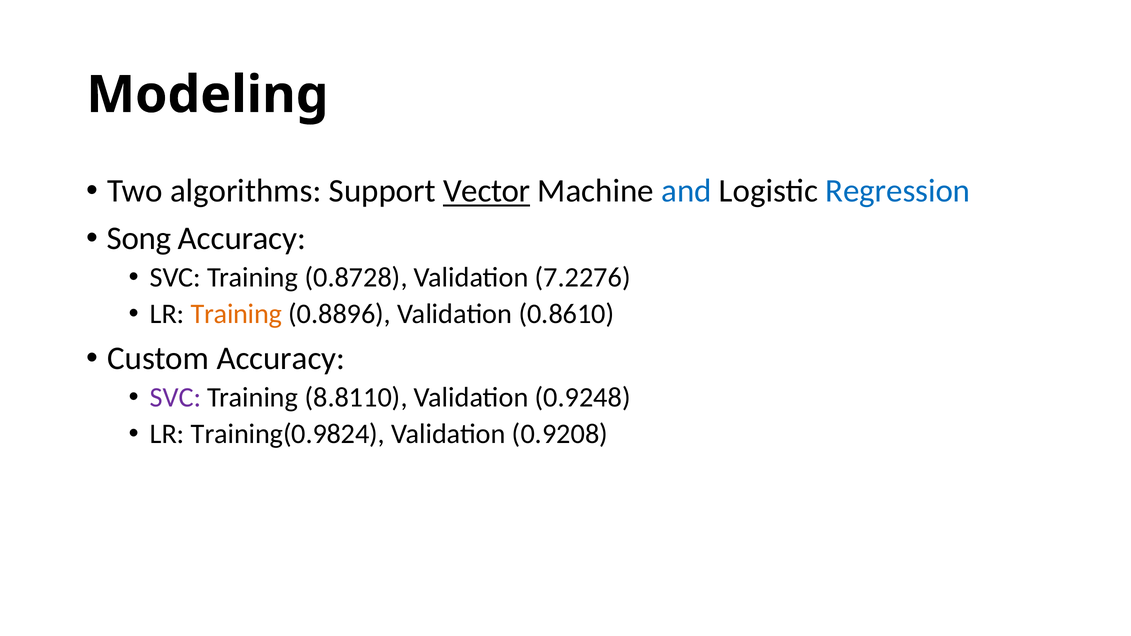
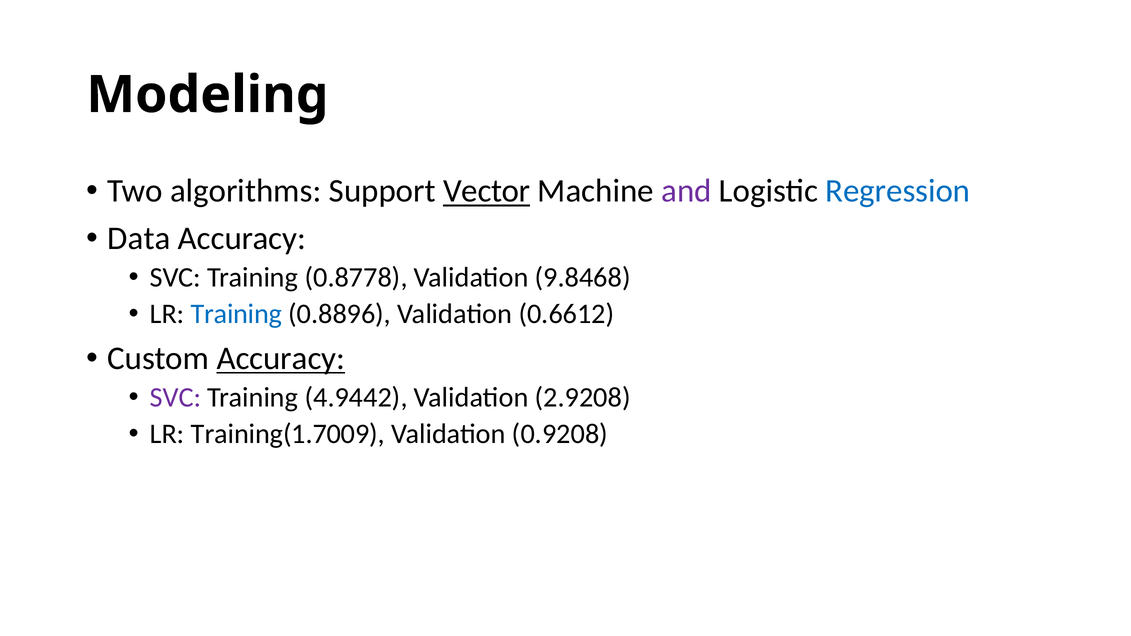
and colour: blue -> purple (686, 191)
Song: Song -> Data (139, 239)
0.8728: 0.8728 -> 0.8778 (356, 277)
7.2276: 7.2276 -> 9.8468 (583, 277)
Training colour: orange -> blue (236, 314)
0.8610: 0.8610 -> 0.6612 (566, 314)
Accuracy underline: none -> present (281, 359)
8.8110: 8.8110 -> 4.9442 (356, 398)
0.9248: 0.9248 -> 2.9208 (583, 398)
Training(0.9824: Training(0.9824 -> Training(1.7009 (288, 434)
